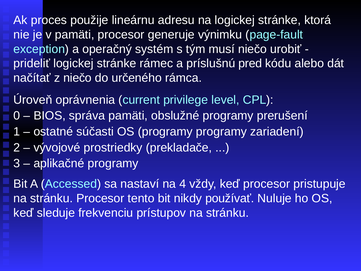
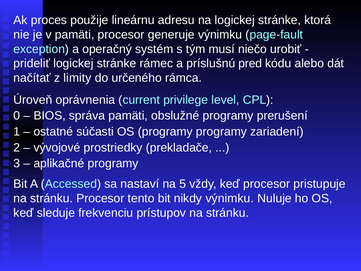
z niečo: niečo -> limity (77, 78)
4: 4 -> 5 (183, 184)
nikdy používať: používať -> výnimku (230, 198)
